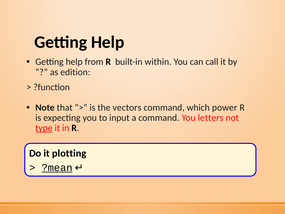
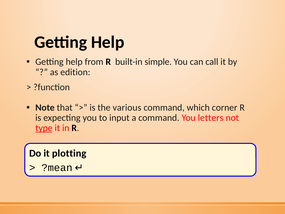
within: within -> simple (158, 62)
vectors: vectors -> various (127, 107)
power: power -> corner (225, 107)
?mean underline: present -> none (57, 167)
